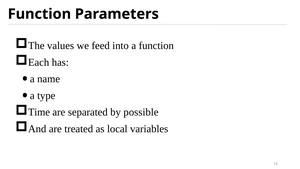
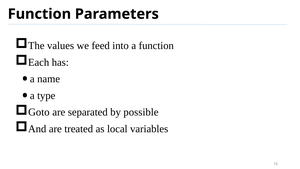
Time: Time -> Goto (39, 112)
